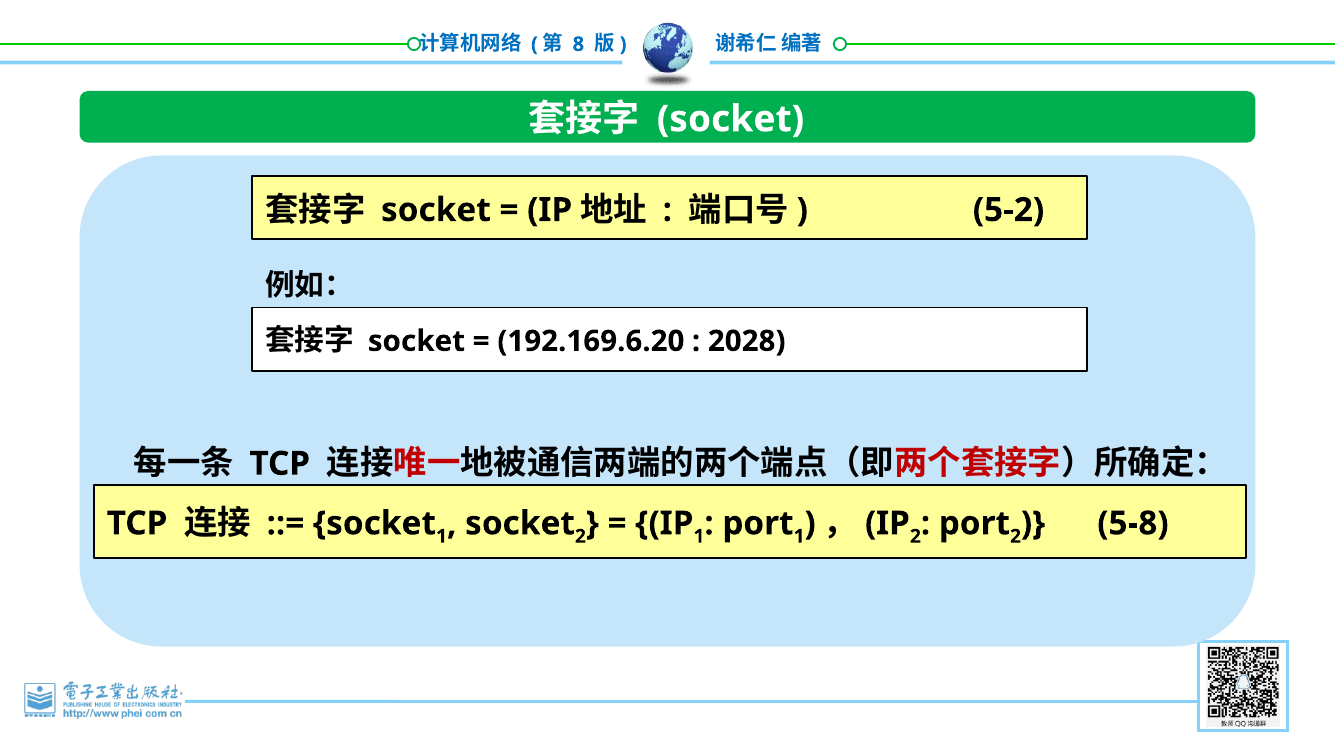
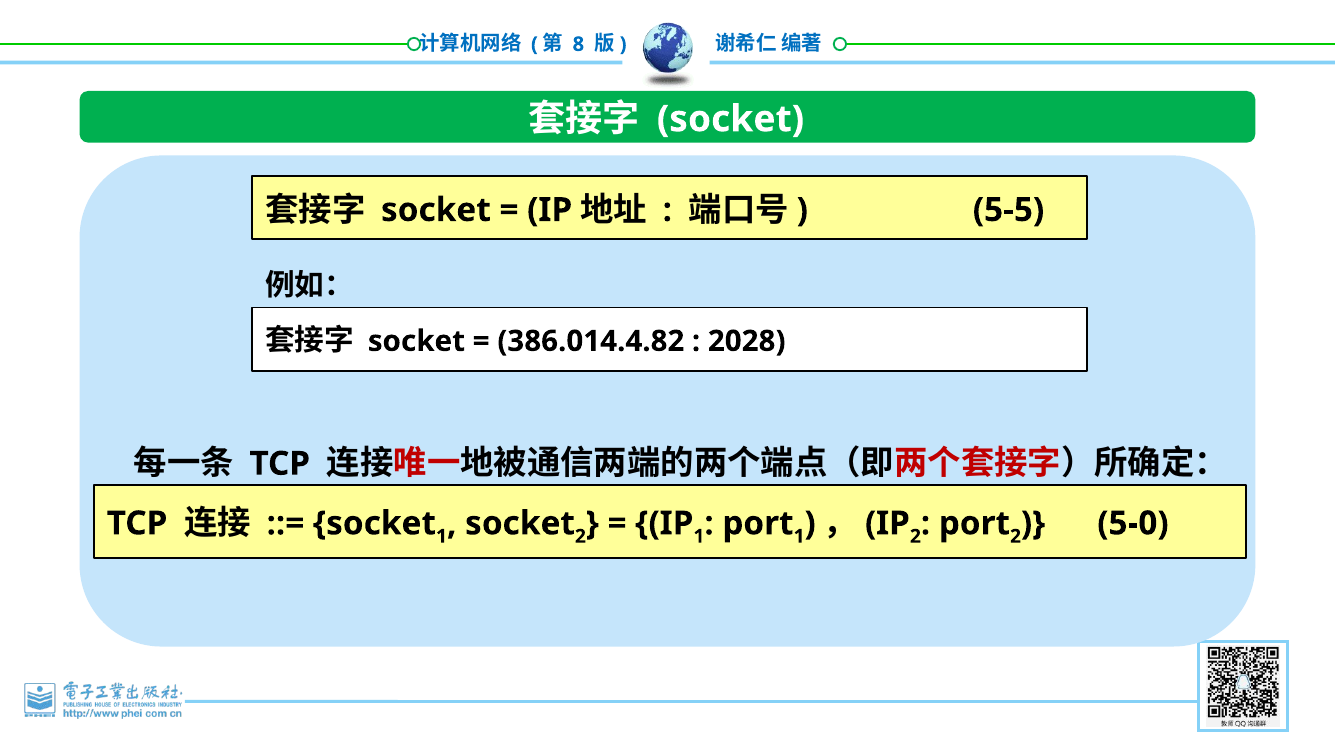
5-2: 5-2 -> 5-5 (1009, 210)
192.169.6.20: 192.169.6.20 -> 386.014.4.82 (591, 341)
5-8: 5-8 -> 5-0 (1133, 523)
